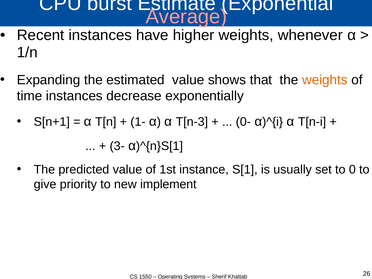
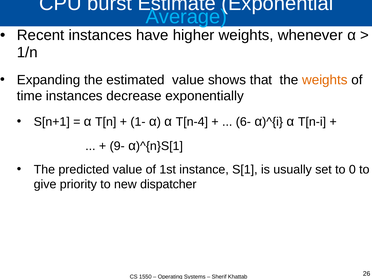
Average colour: pink -> light blue (186, 17)
T[n-3: T[n-3 -> T[n-4 (192, 122)
0-: 0- -> 6- (243, 122)
3-: 3- -> 9- (117, 146)
implement: implement -> dispatcher (168, 184)
